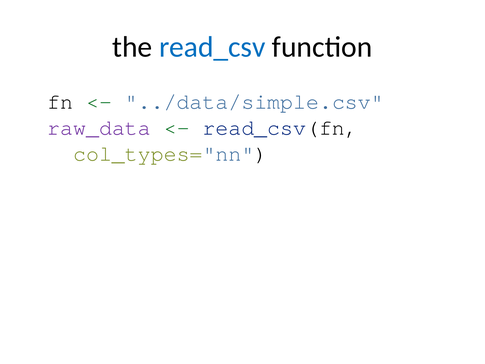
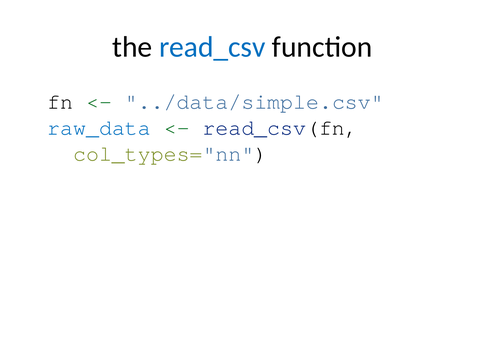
raw_data colour: purple -> blue (99, 128)
